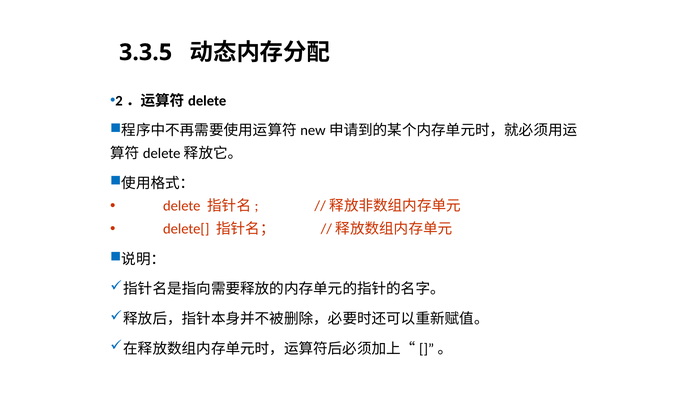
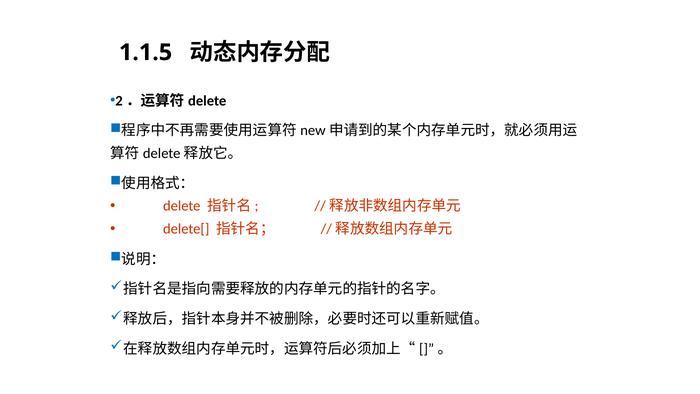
3.3.5: 3.3.5 -> 1.1.5 (146, 52)
